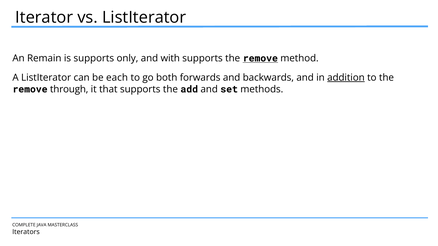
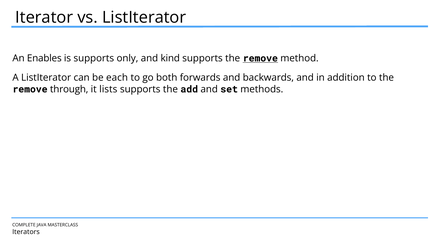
Remain: Remain -> Enables (44, 58)
with: with -> kind (170, 58)
addition underline: present -> none (346, 78)
that: that -> lists (108, 89)
